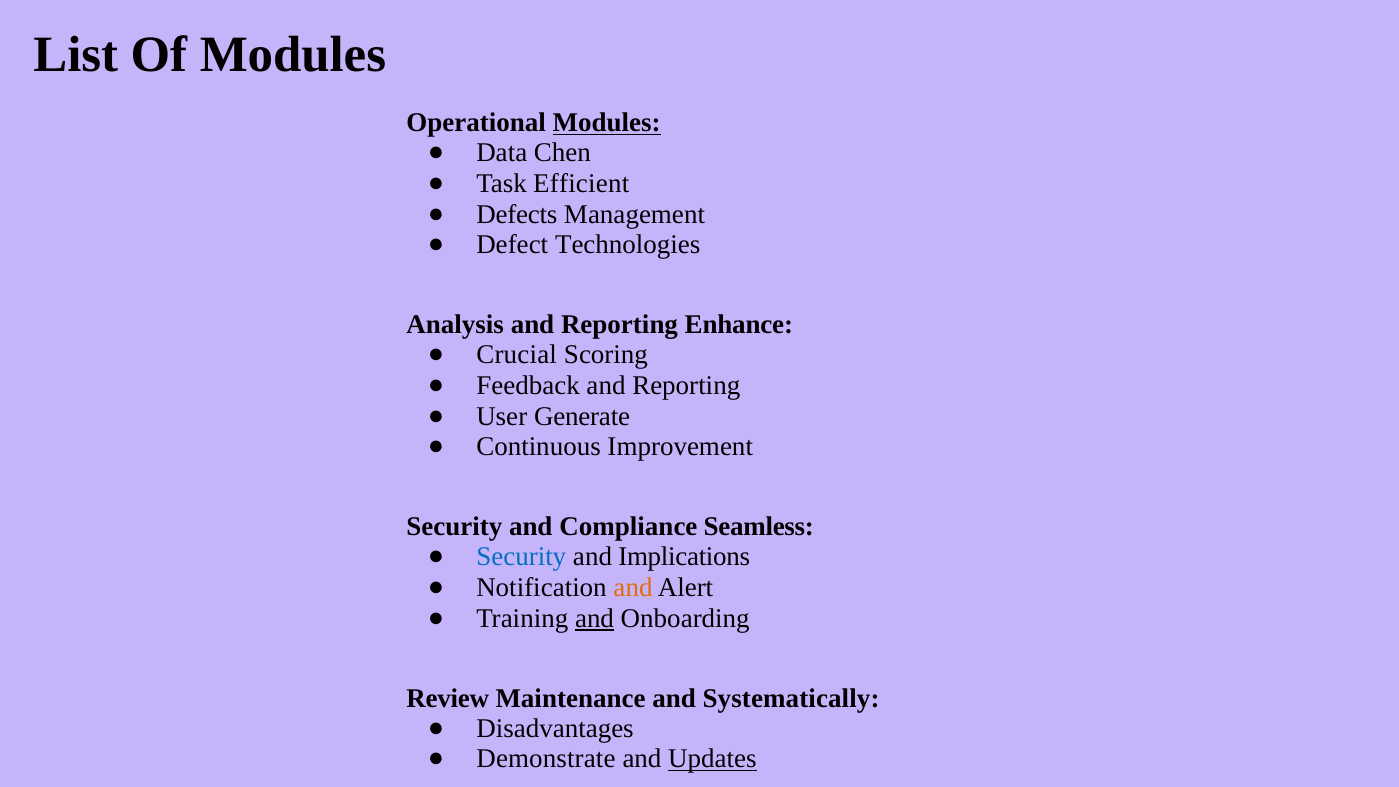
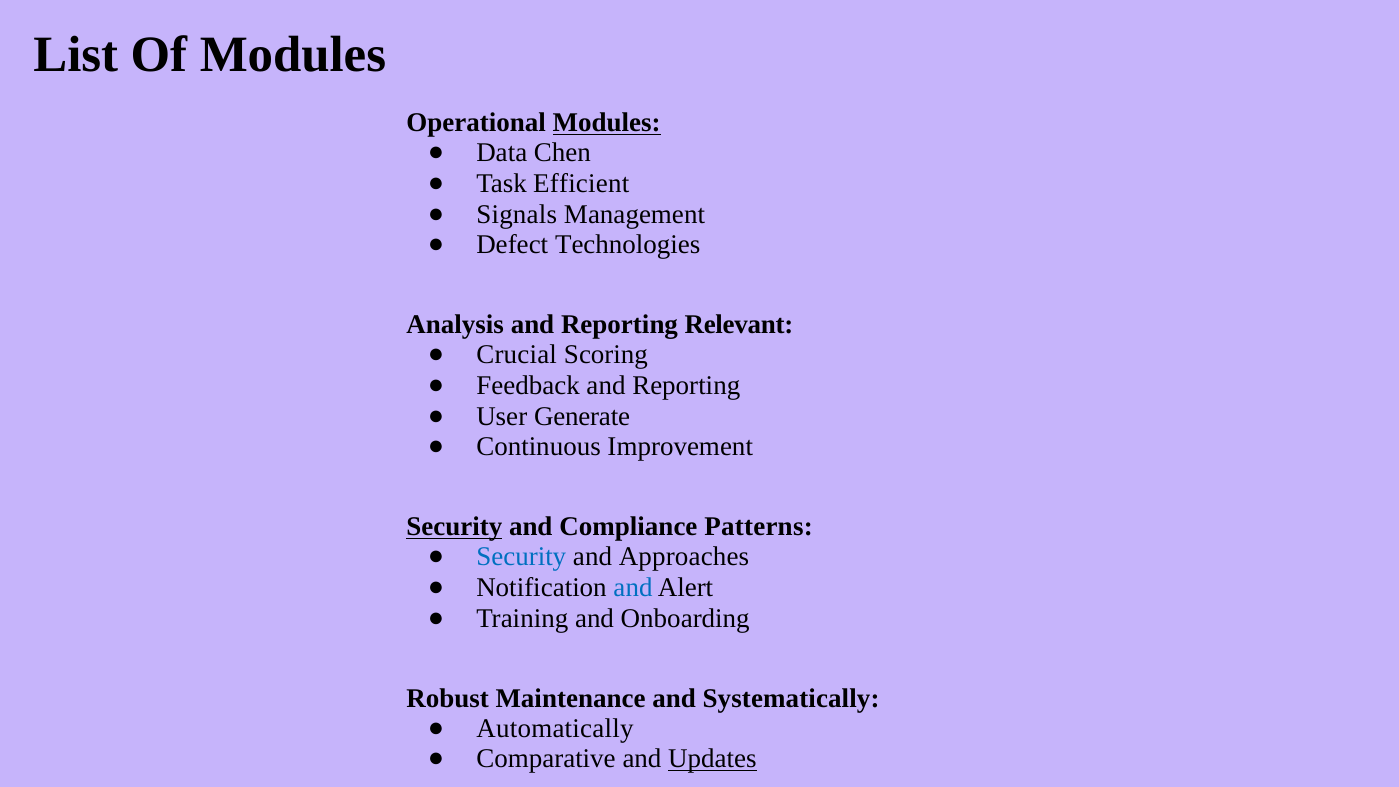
Defects: Defects -> Signals (517, 214)
Enhance: Enhance -> Relevant (739, 325)
Security underline: none -> present (454, 527)
Seamless: Seamless -> Patterns (759, 527)
Implications: Implications -> Approaches (684, 557)
and colour: orange -> blue (633, 588)
and underline: present -> none (595, 618)
Review: Review -> Robust (448, 698)
Disadvantages: Disadvantages -> Automatically (555, 728)
Demonstrate: Demonstrate -> Comparative (546, 759)
